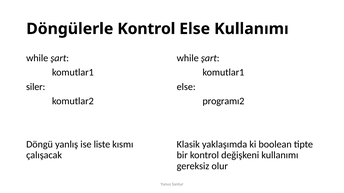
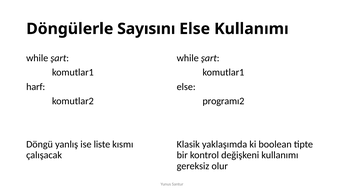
Döngülerle Kontrol: Kontrol -> Sayısını (146, 29)
siler: siler -> harf (36, 87)
